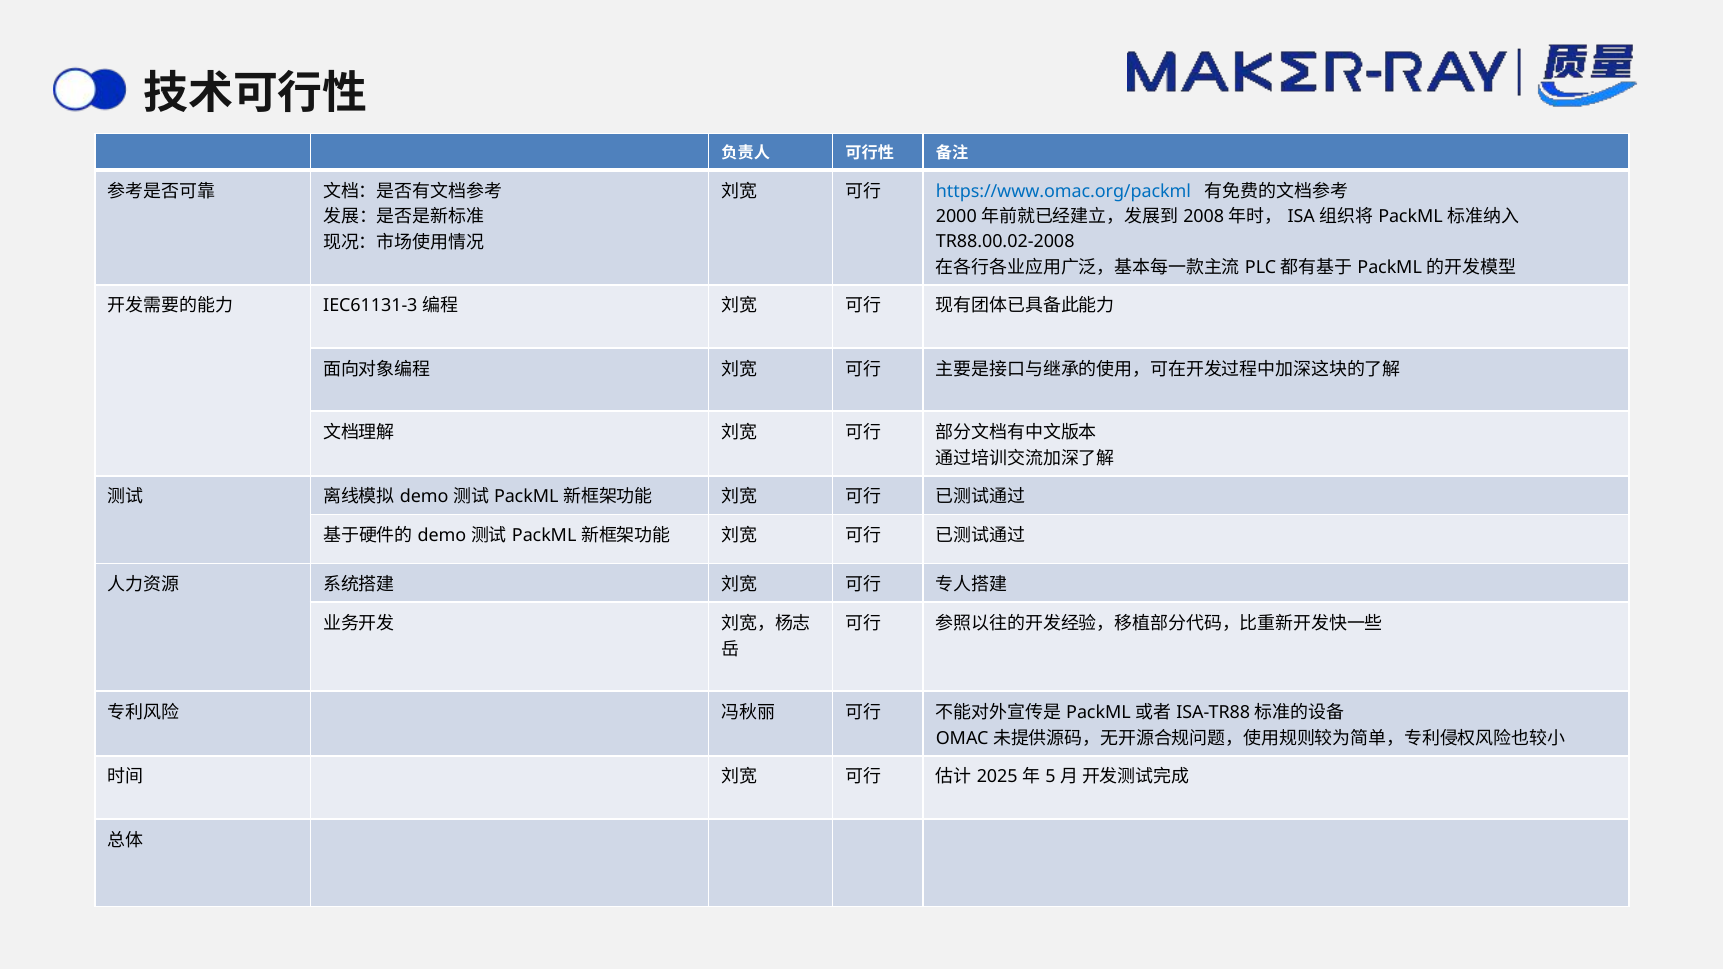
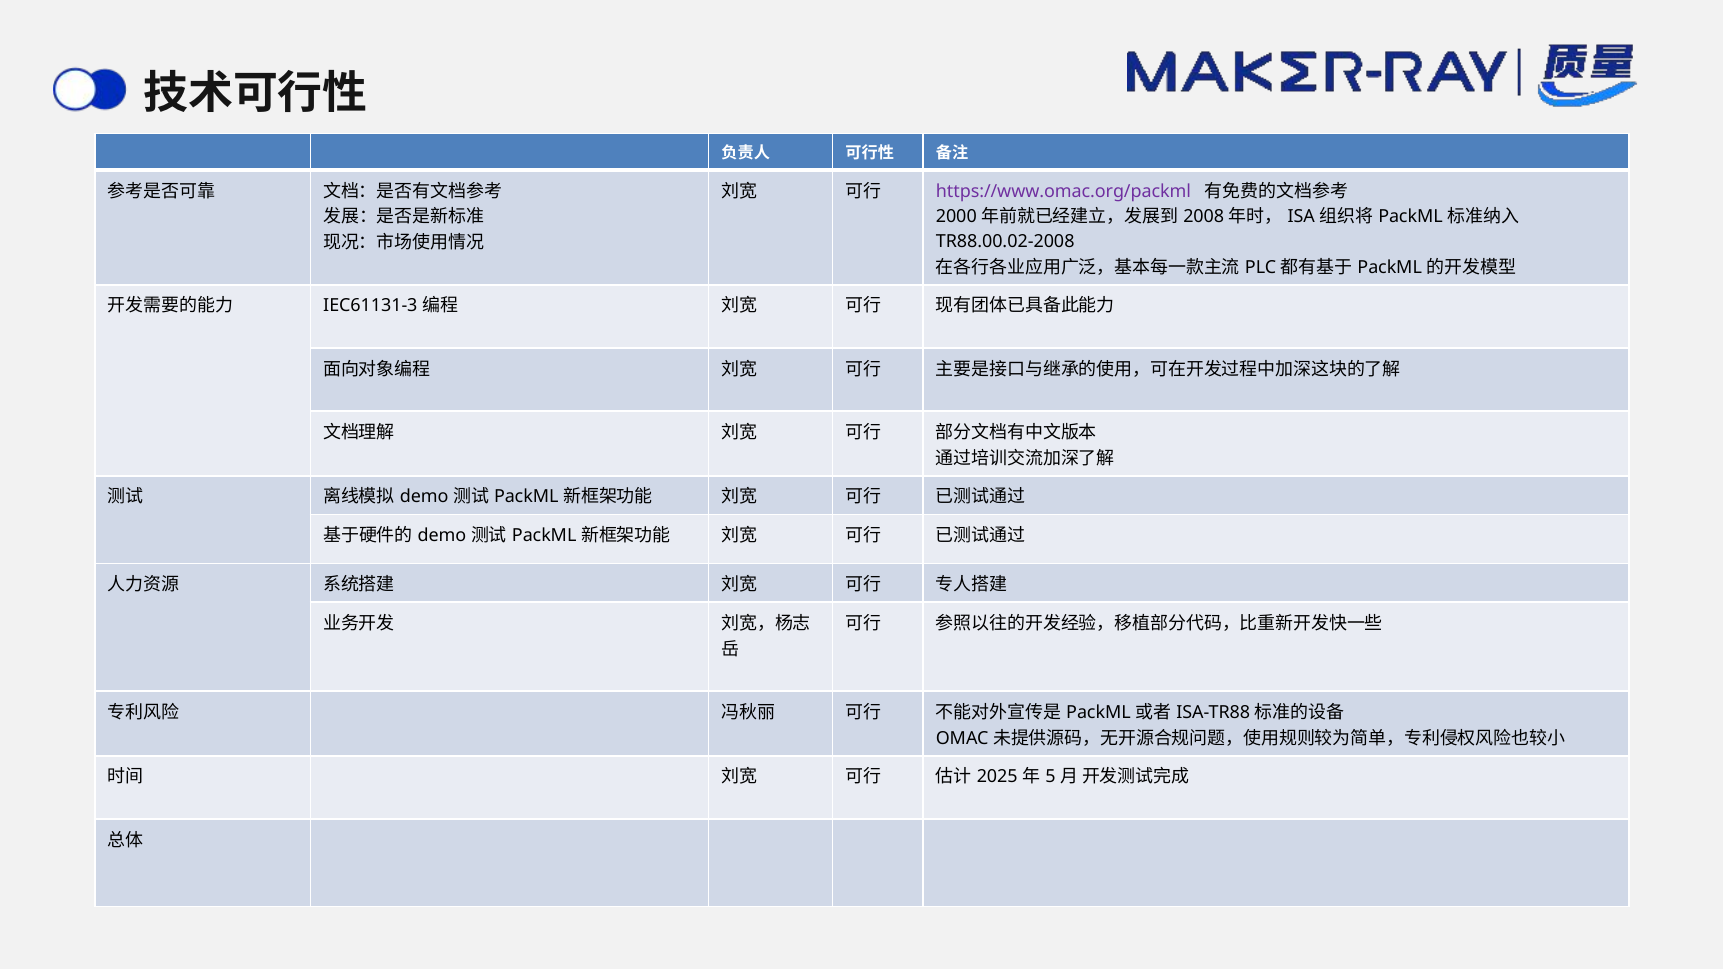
https://www.omac.org/packml colour: blue -> purple (1063, 191)
